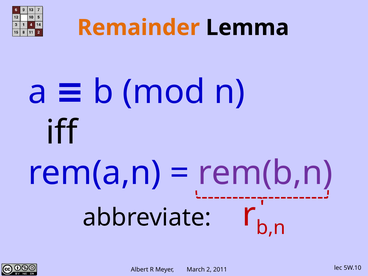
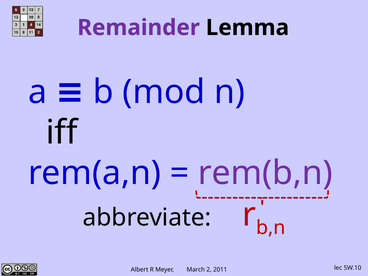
Remainder colour: orange -> purple (139, 28)
